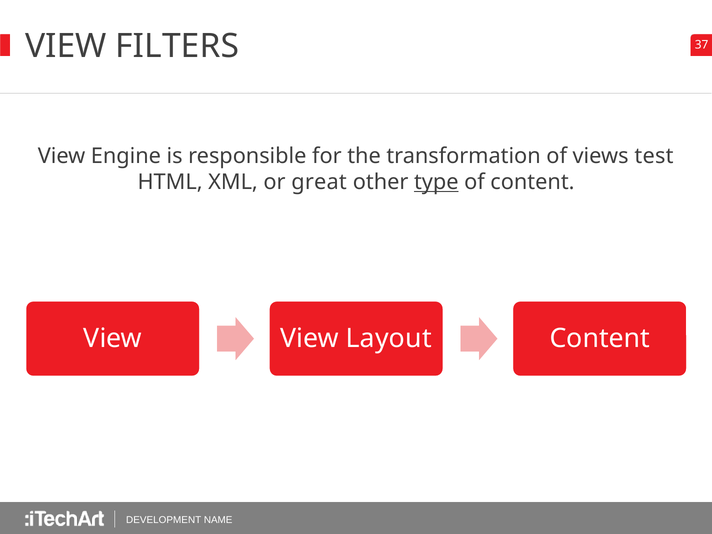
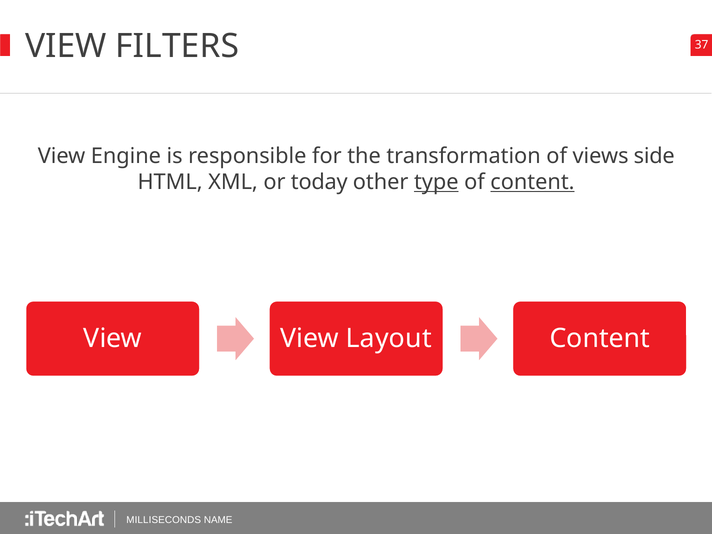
test: test -> side (654, 156)
great: great -> today (319, 182)
content underline: none -> present (532, 182)
DEVELOPMENT: DEVELOPMENT -> MILLISECONDS (164, 520)
